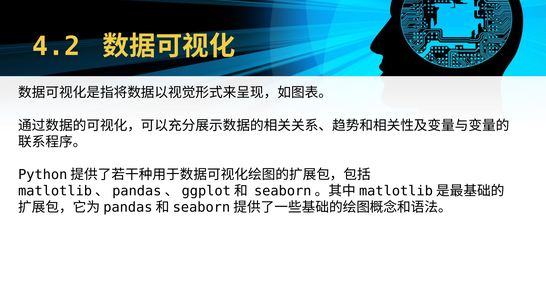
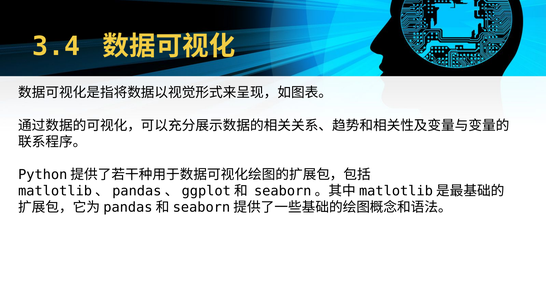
4.2: 4.2 -> 3.4 (56, 46)
